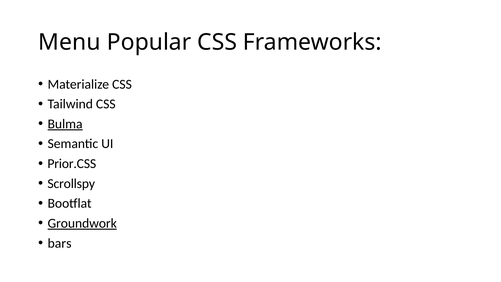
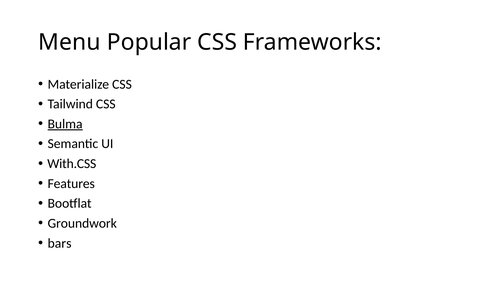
Prior.CSS: Prior.CSS -> With.CSS (72, 164)
Scrollspy: Scrollspy -> Features (71, 183)
Groundwork underline: present -> none (82, 223)
